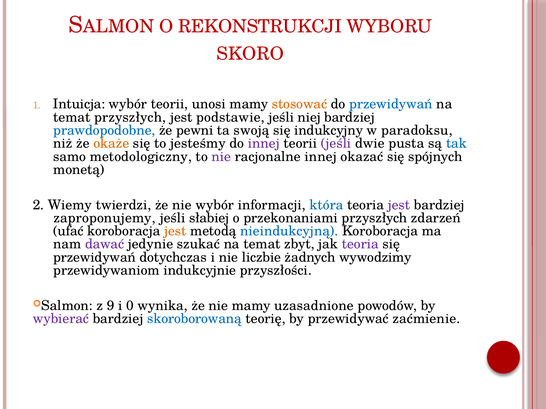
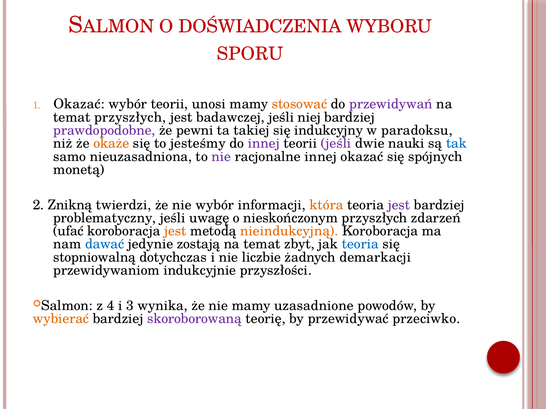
REKONSTRUKCJI: REKONSTRUKCJI -> DOŚWIADCZENIA (260, 27)
SKORO: SKORO -> SPORU (250, 54)
1 Intuicja: Intuicja -> Okazać (79, 104)
przewidywań colour: blue -> purple (391, 104)
podstawie: podstawie -> badawczej (230, 117)
prawdopodobne colour: blue -> purple (104, 130)
swoją: swoją -> takiej (252, 130)
pusta: pusta -> nauki (406, 144)
metodologiczny: metodologiczny -> nieuzasadniona (141, 157)
Wiemy: Wiemy -> Znikną (70, 205)
która colour: blue -> orange (326, 205)
zaproponujemy: zaproponujemy -> problematyczny (105, 218)
słabiej: słabiej -> uwagę (209, 218)
przekonaniami: przekonaniami -> nieskończonym (291, 218)
nieindukcyjną colour: blue -> orange (289, 231)
dawać colour: purple -> blue (105, 244)
szukać: szukać -> zostają (199, 244)
teoria colour: purple -> blue (360, 244)
przewidywań: przewidywań -> stopniowalną (95, 258)
wywodzimy: wywodzimy -> demarkacji (375, 258)
9: 9 -> 4 (111, 306)
0: 0 -> 3 (130, 306)
wybierać colour: purple -> orange (61, 319)
skoroborowaną colour: blue -> purple (195, 319)
zaćmienie: zaćmienie -> przeciwko (426, 319)
